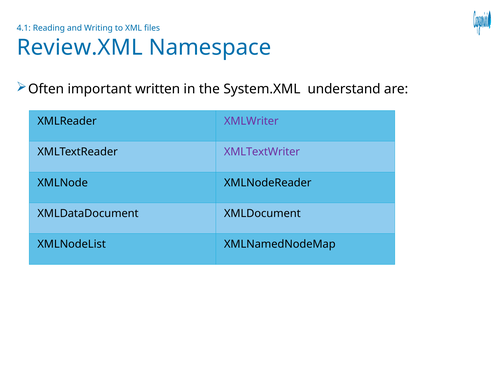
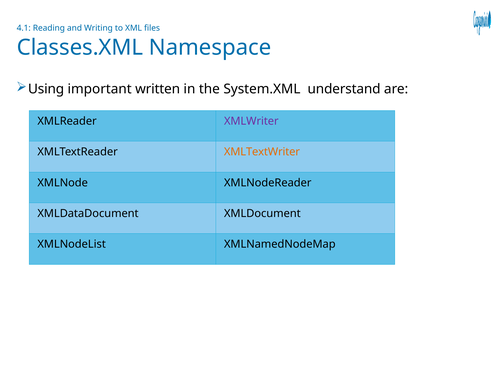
Review.XML: Review.XML -> Classes.XML (80, 47)
Often: Often -> Using (46, 89)
XMLTextWriter colour: purple -> orange (262, 152)
